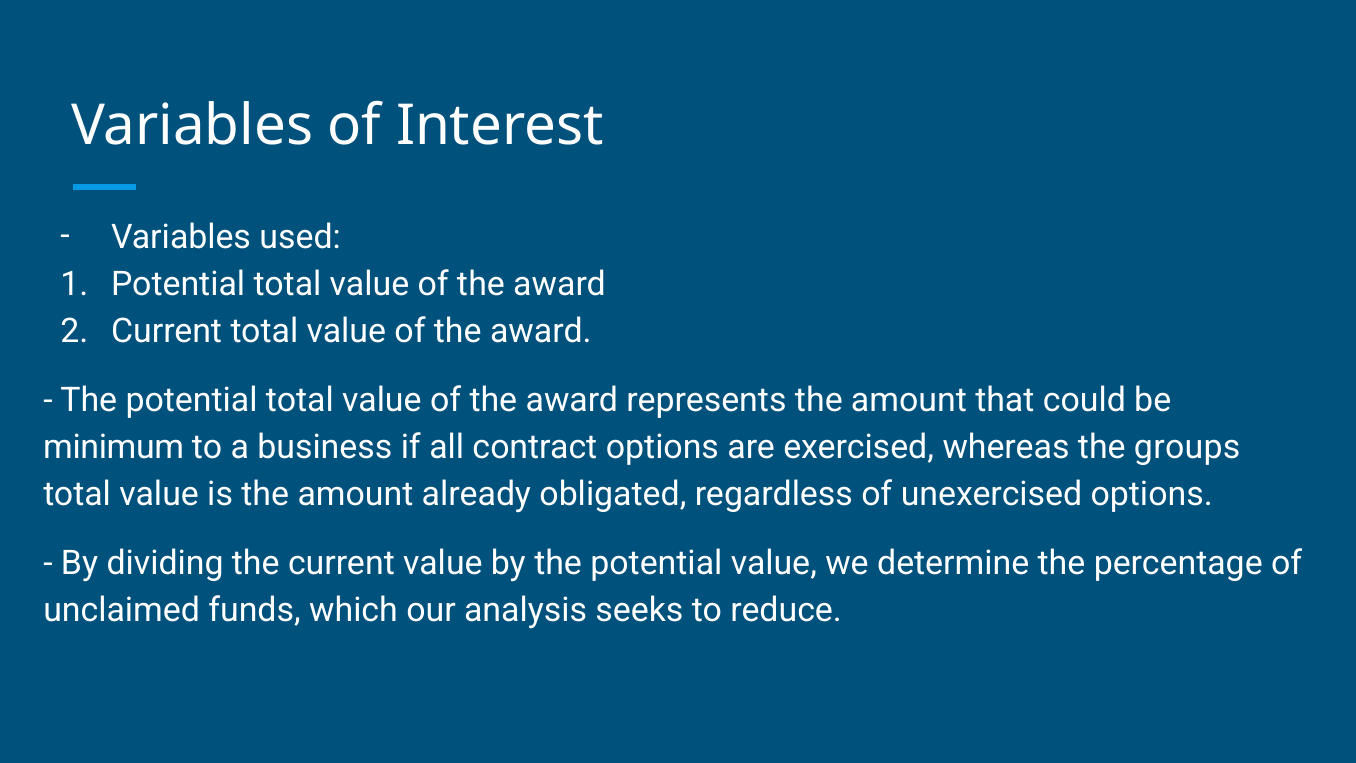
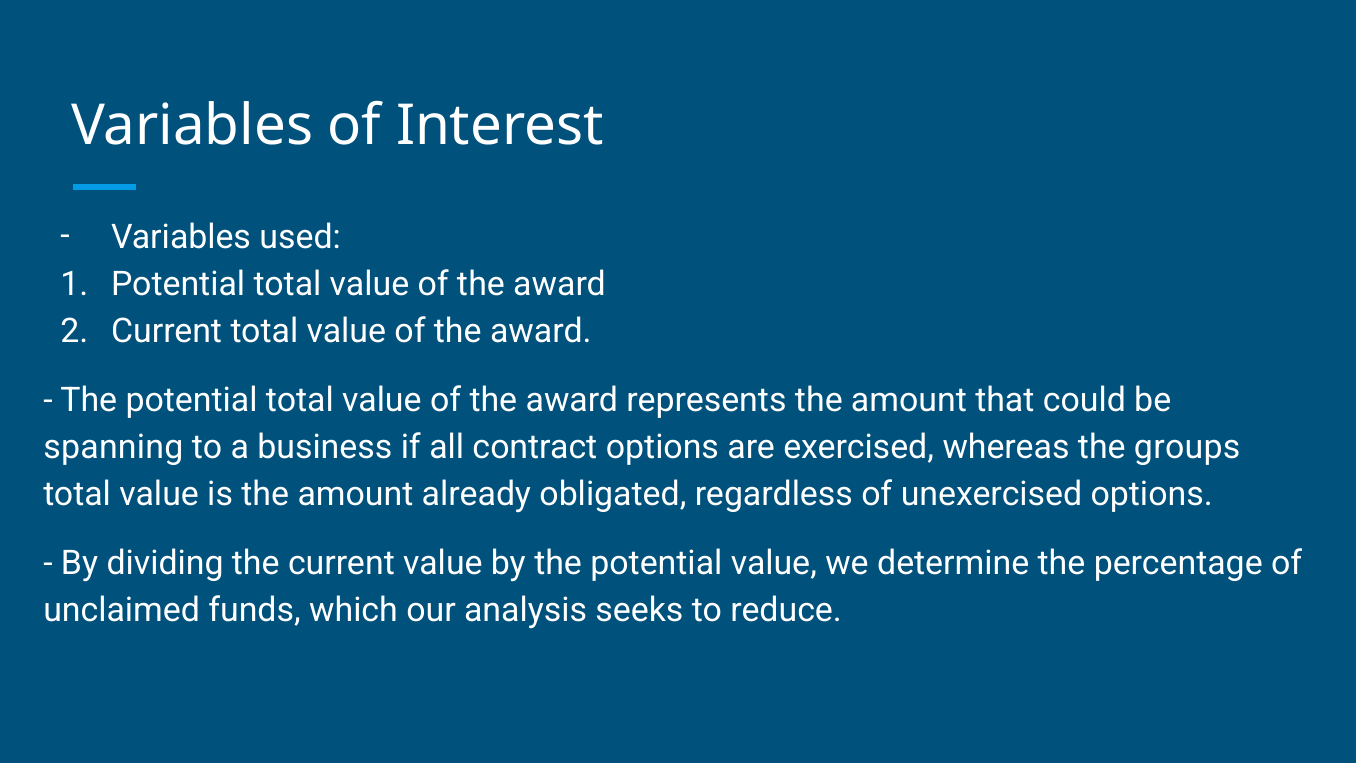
minimum: minimum -> spanning (113, 447)
